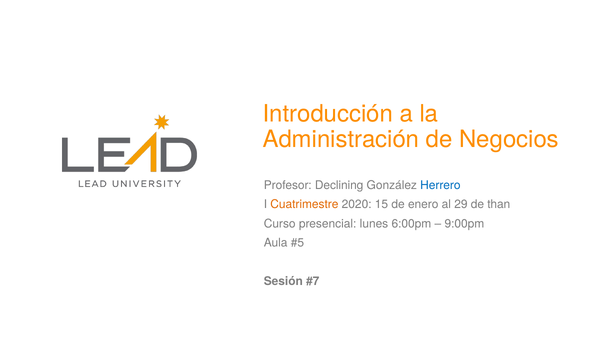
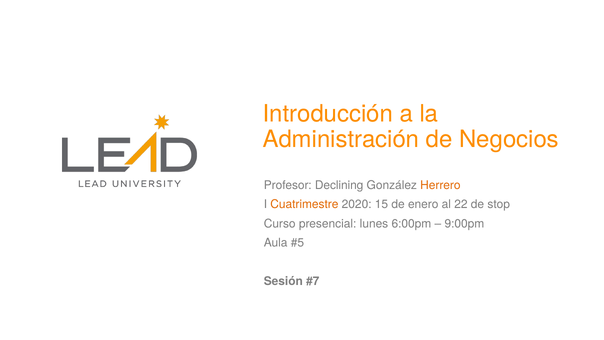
Herrero colour: blue -> orange (440, 185)
29: 29 -> 22 (461, 204)
than: than -> stop (499, 204)
